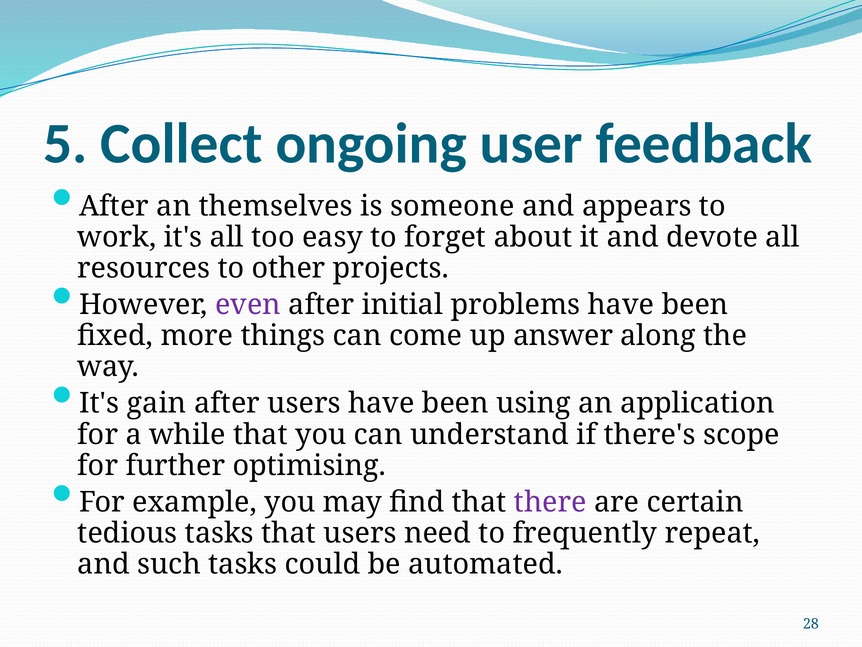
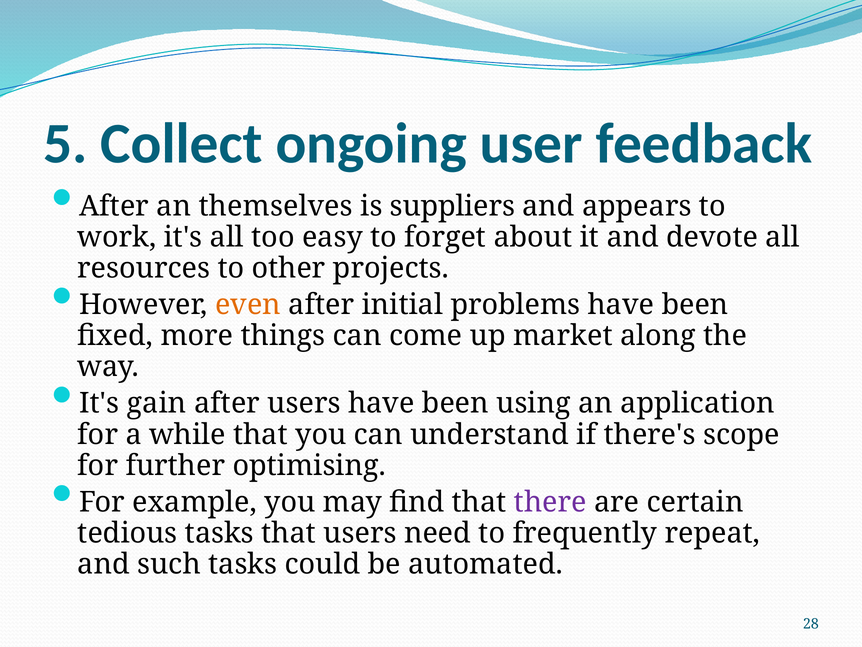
someone: someone -> suppliers (452, 206)
even colour: purple -> orange (248, 305)
answer: answer -> market (563, 336)
